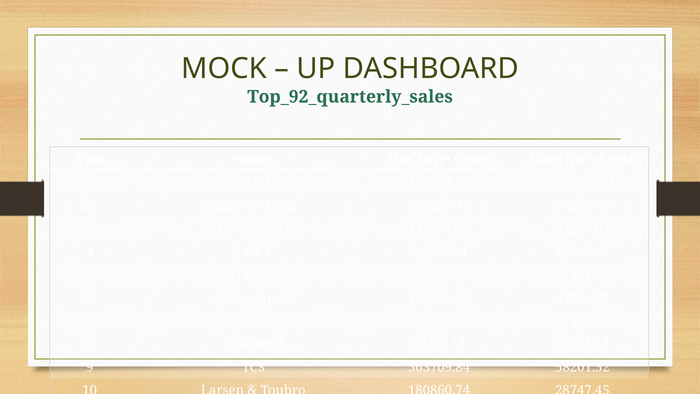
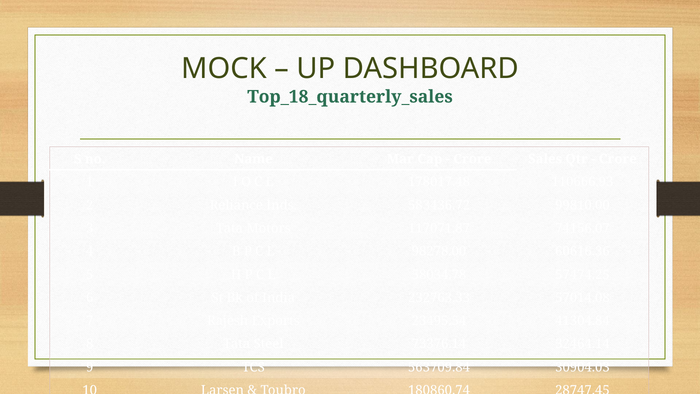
Top_92_quarterly_sales: Top_92_quarterly_sales -> Top_18_quarterly_sales (350, 97)
58201.52: 58201.52 -> 30904.03 (582, 367)
